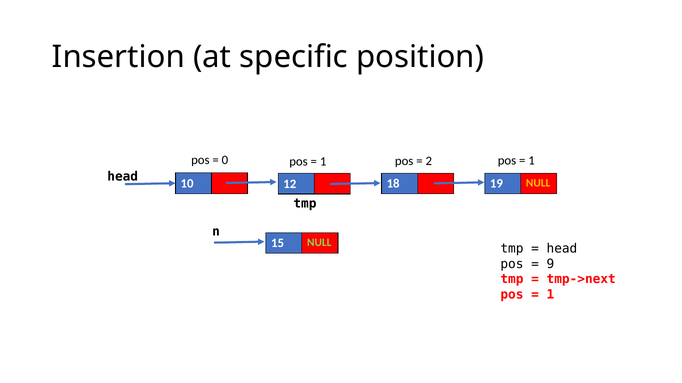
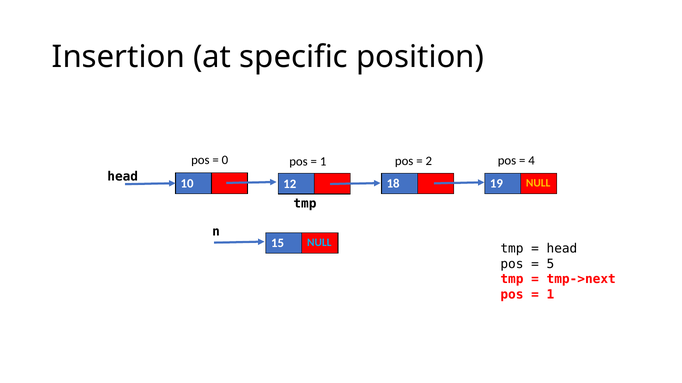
1: 1 -> 4 (532, 161)
NULL colour: light green -> light blue (319, 243)
9: 9 -> 5 (550, 264)
